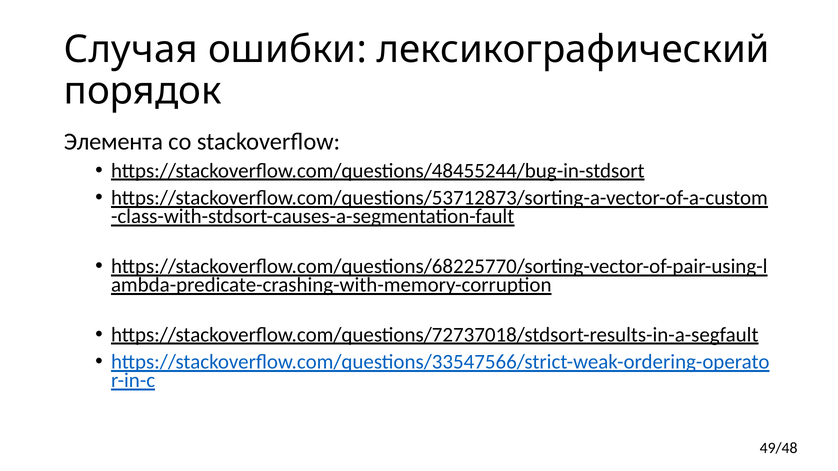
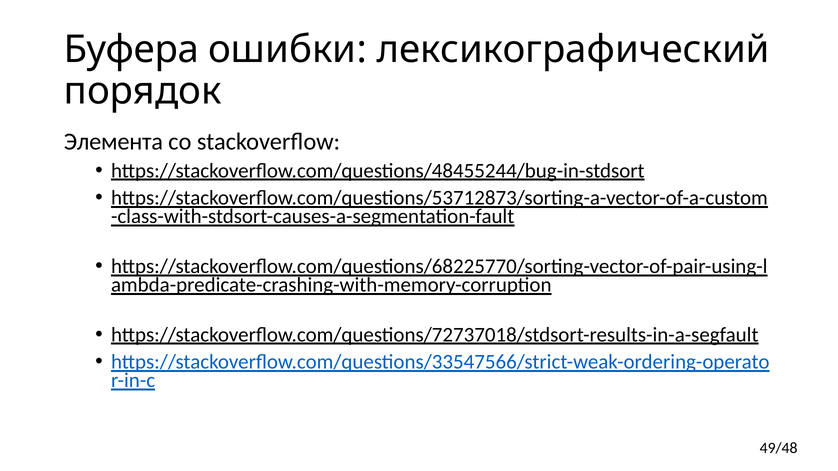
Случая: Случая -> Буфера (131, 50)
